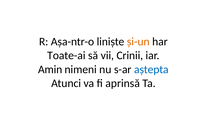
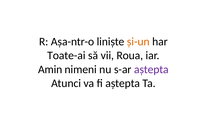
Crinii: Crinii -> Roua (130, 55)
aștepta colour: blue -> purple (151, 69)
fi aprinsă: aprinsă -> aștepta (123, 83)
